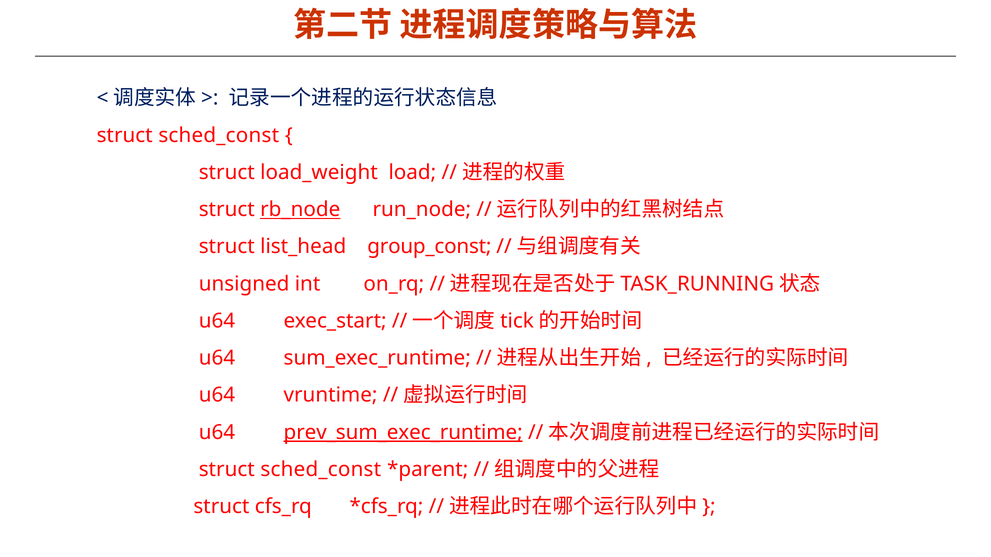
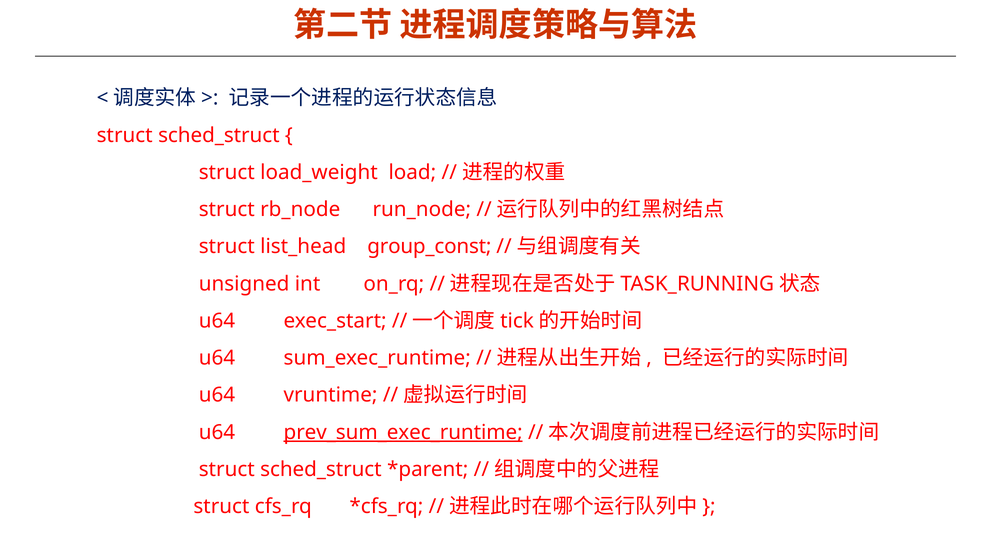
sched_const: sched_const -> sched_struct (219, 135)
rb_node underline: present -> none (300, 210)
sched_const: sched_const -> sched_struct (321, 470)
